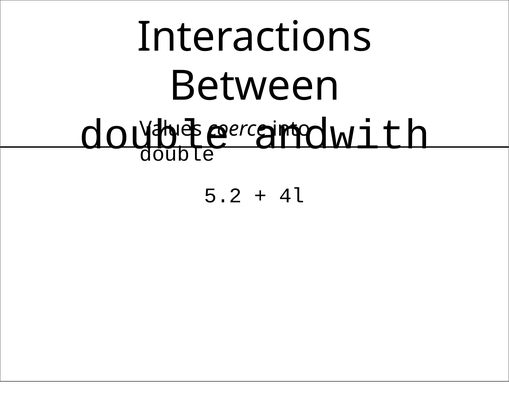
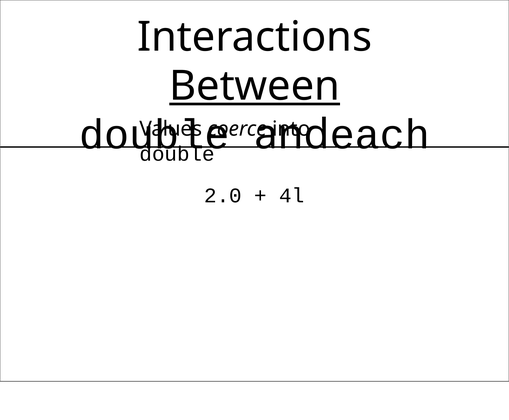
Between underline: none -> present (255, 86)
with: with -> each (380, 135)
5.2: 5.2 -> 2.0 (223, 196)
